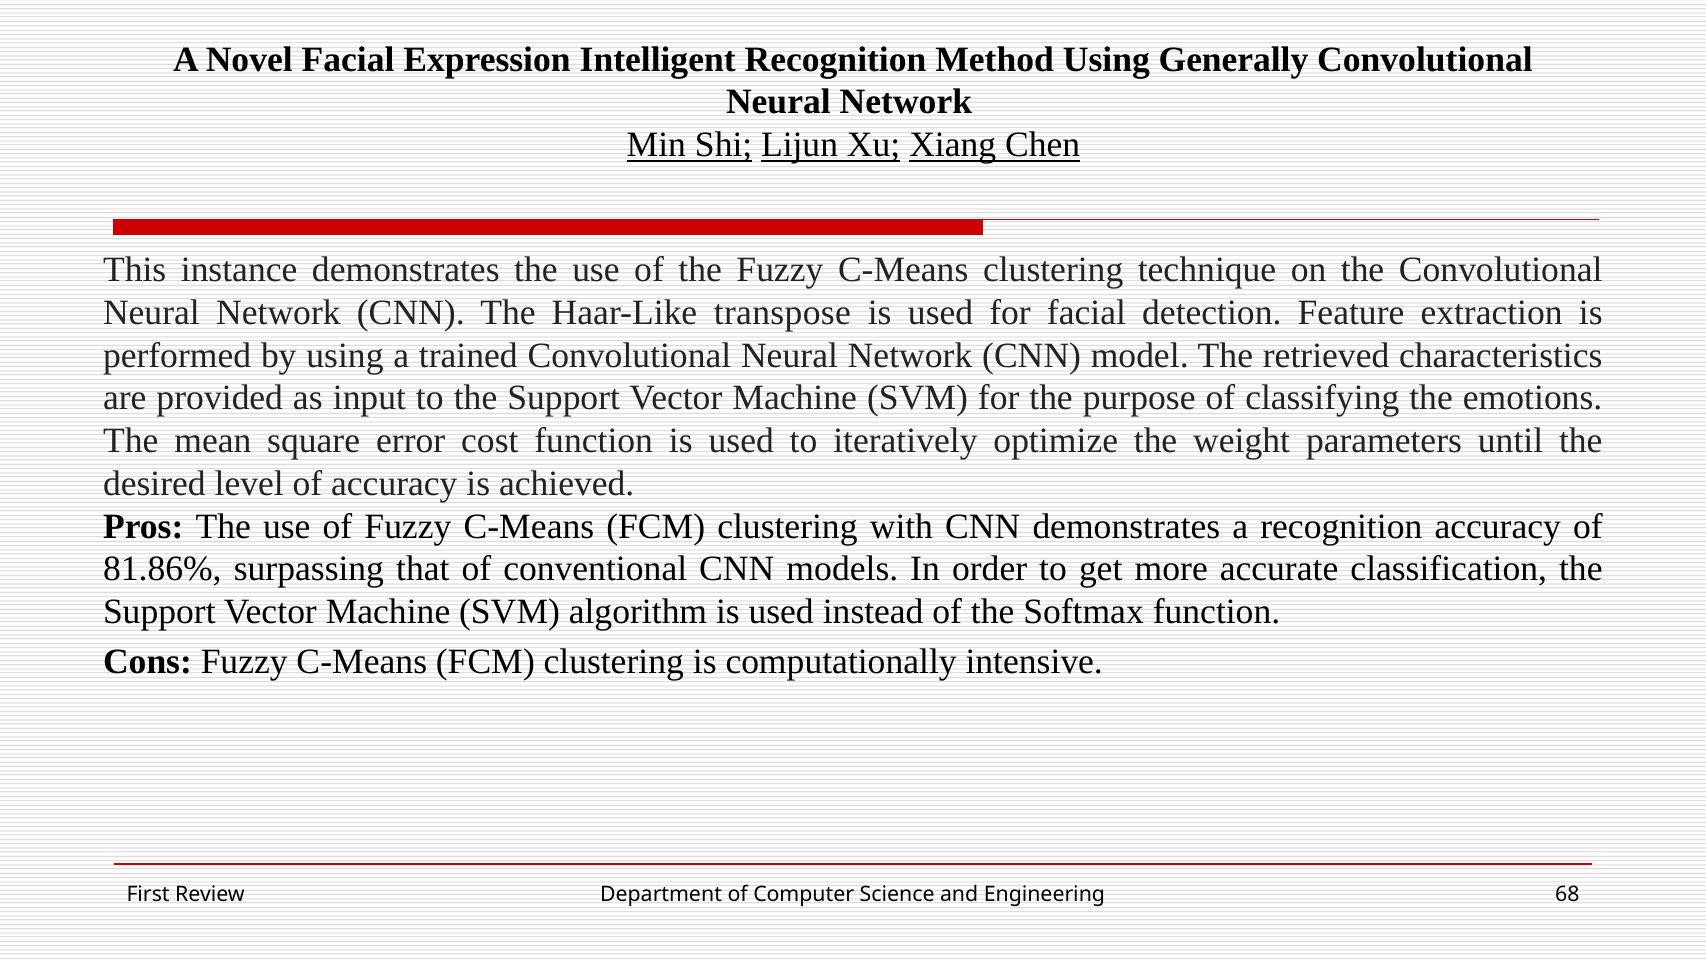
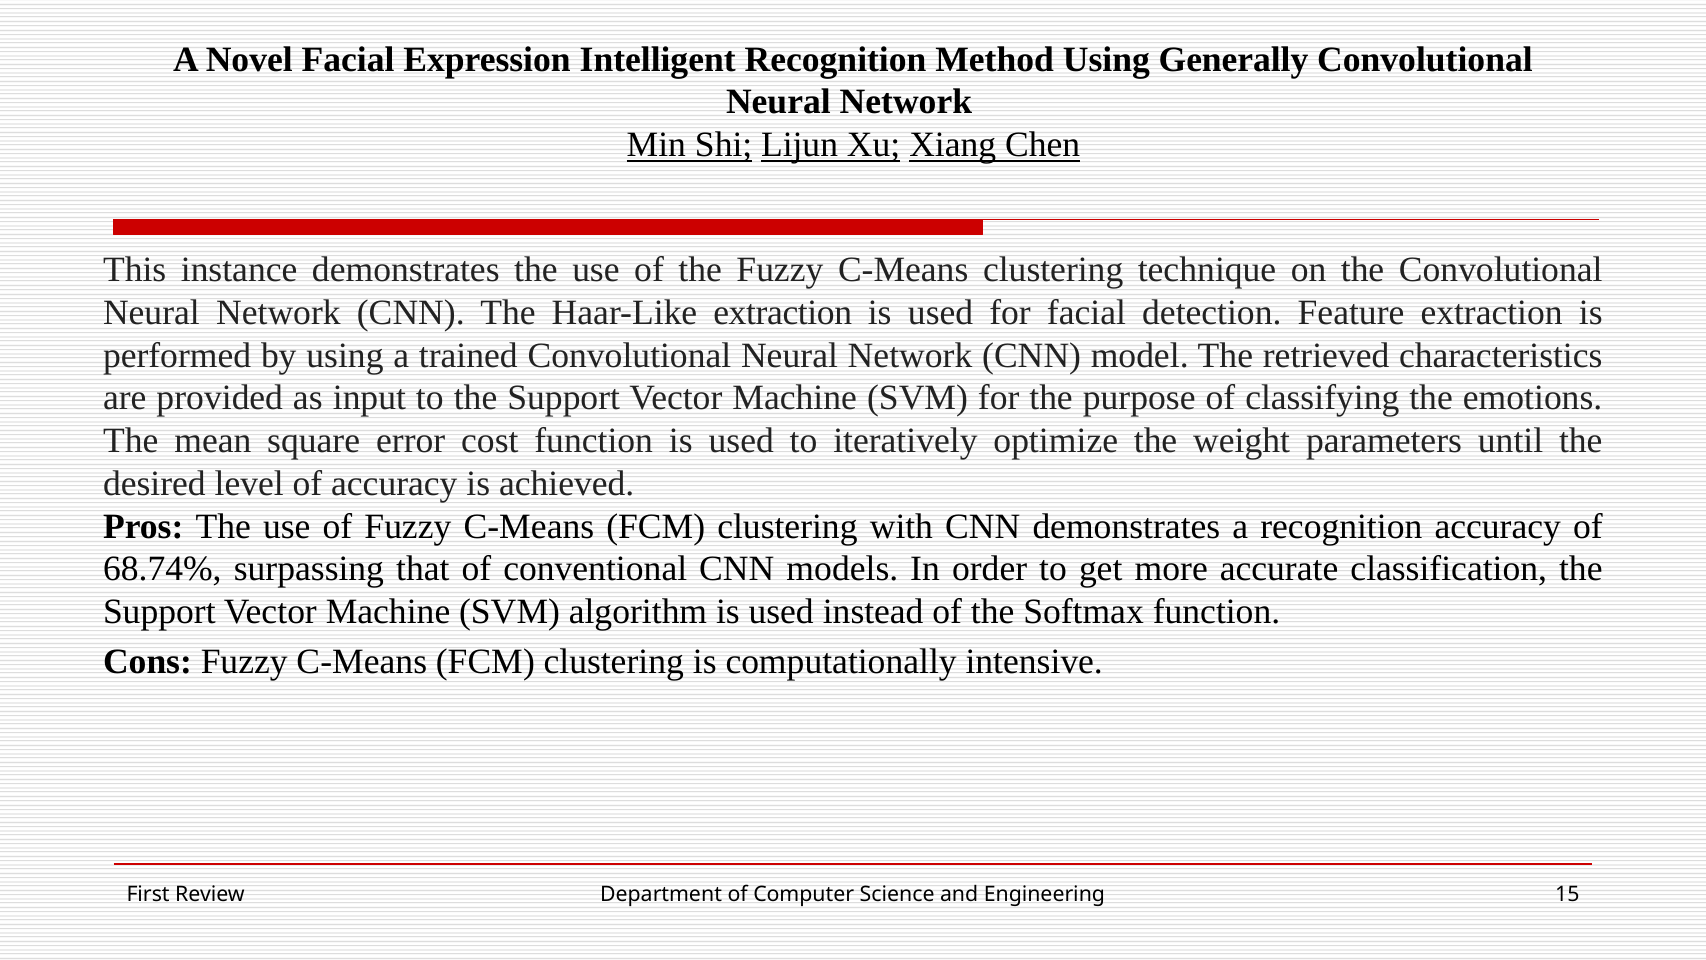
Haar-Like transpose: transpose -> extraction (783, 313)
81.86%: 81.86% -> 68.74% (162, 569)
68: 68 -> 15 (1567, 895)
